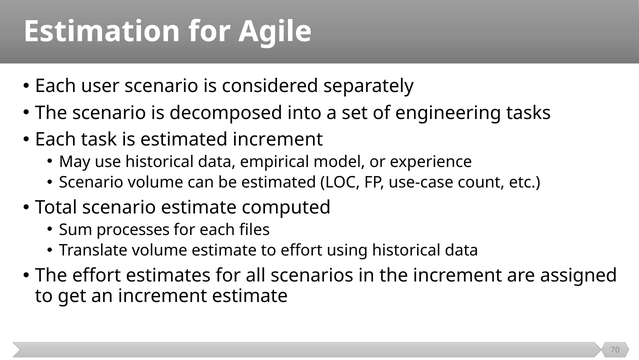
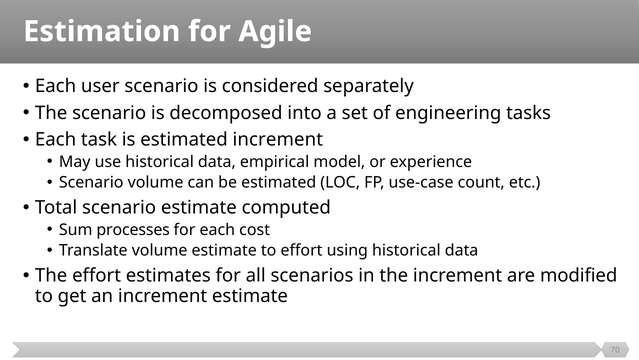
files: files -> cost (255, 229)
assigned: assigned -> modified (579, 275)
